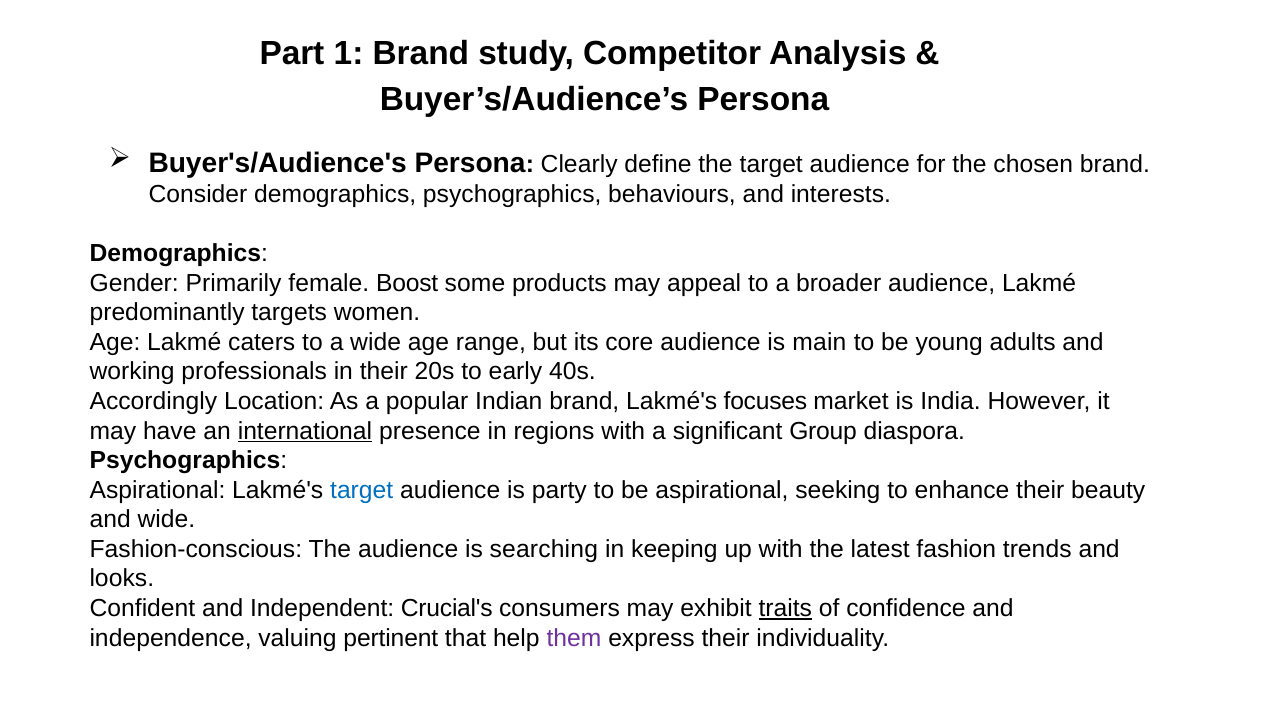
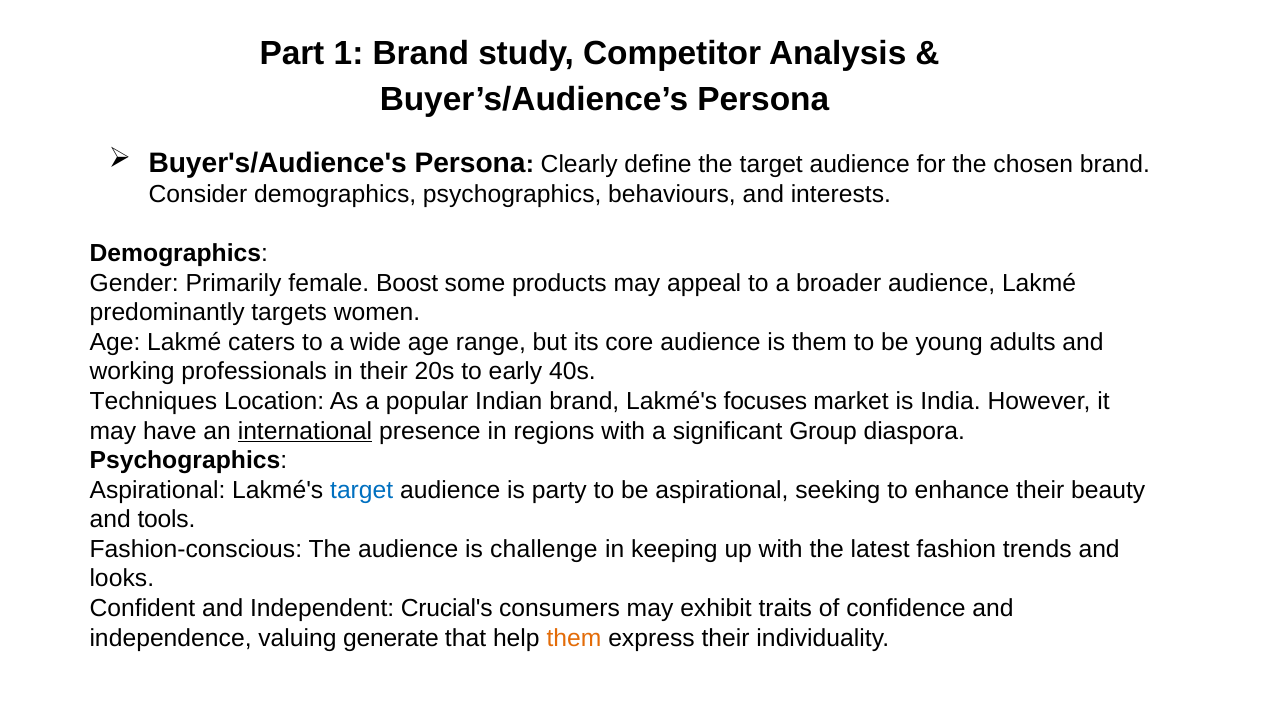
is main: main -> them (819, 342)
Accordingly: Accordingly -> Techniques (153, 401)
and wide: wide -> tools (166, 520)
searching: searching -> challenge (544, 549)
traits underline: present -> none (785, 609)
pertinent: pertinent -> generate (391, 638)
them colour: purple -> orange (574, 638)
